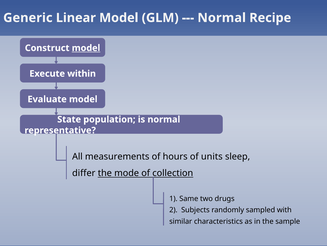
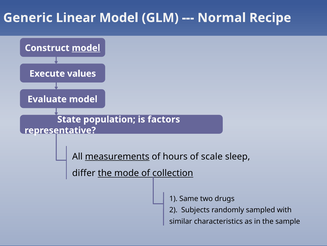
within: within -> values (82, 73)
is normal: normal -> factors (164, 119)
measurements underline: none -> present (117, 156)
units: units -> scale (212, 156)
